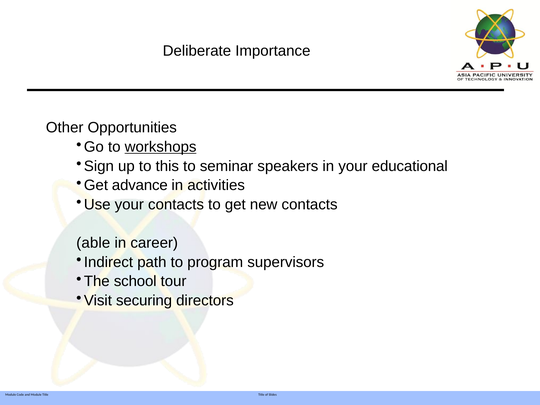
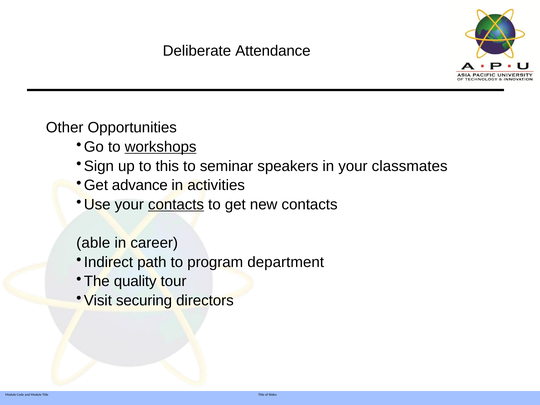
Importance: Importance -> Attendance (273, 51)
educational: educational -> classmates (410, 166)
contacts underline: none -> present (176, 204)
supervisors: supervisors -> department (286, 262)
school: school -> quality (135, 281)
